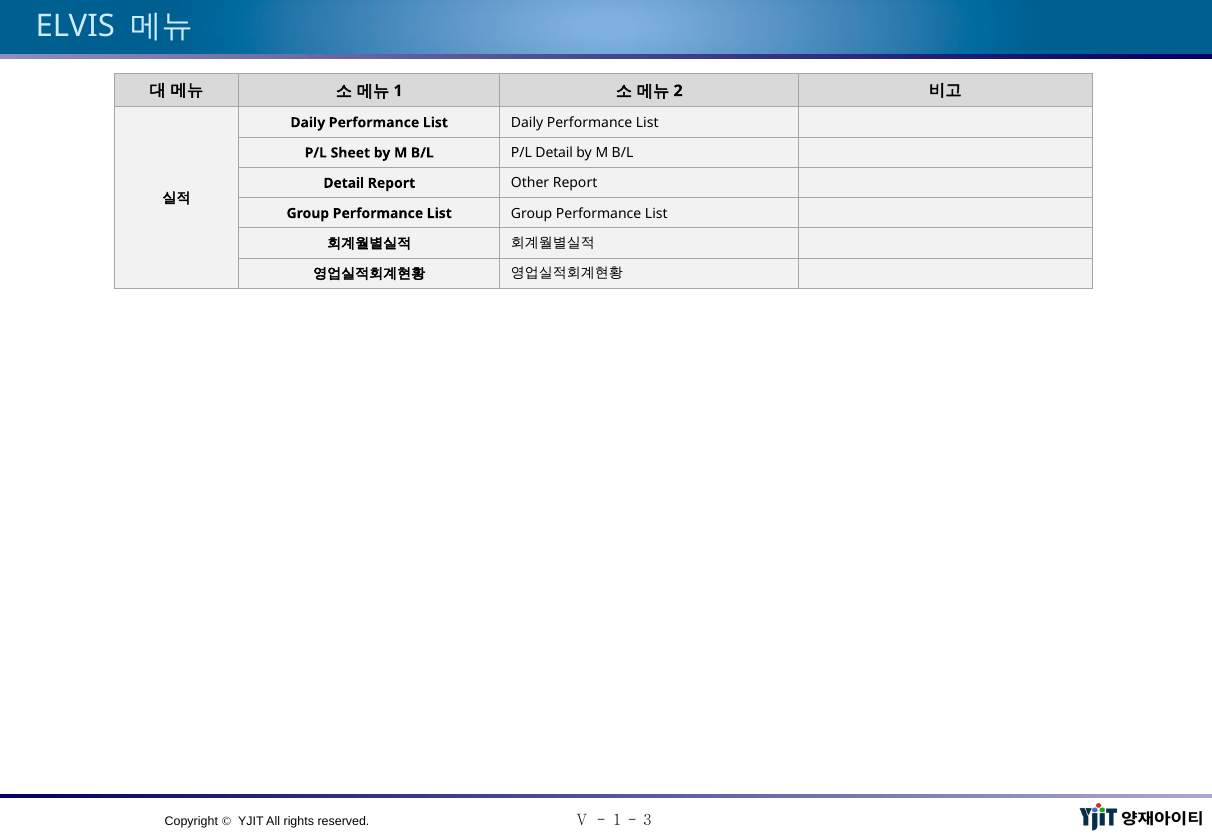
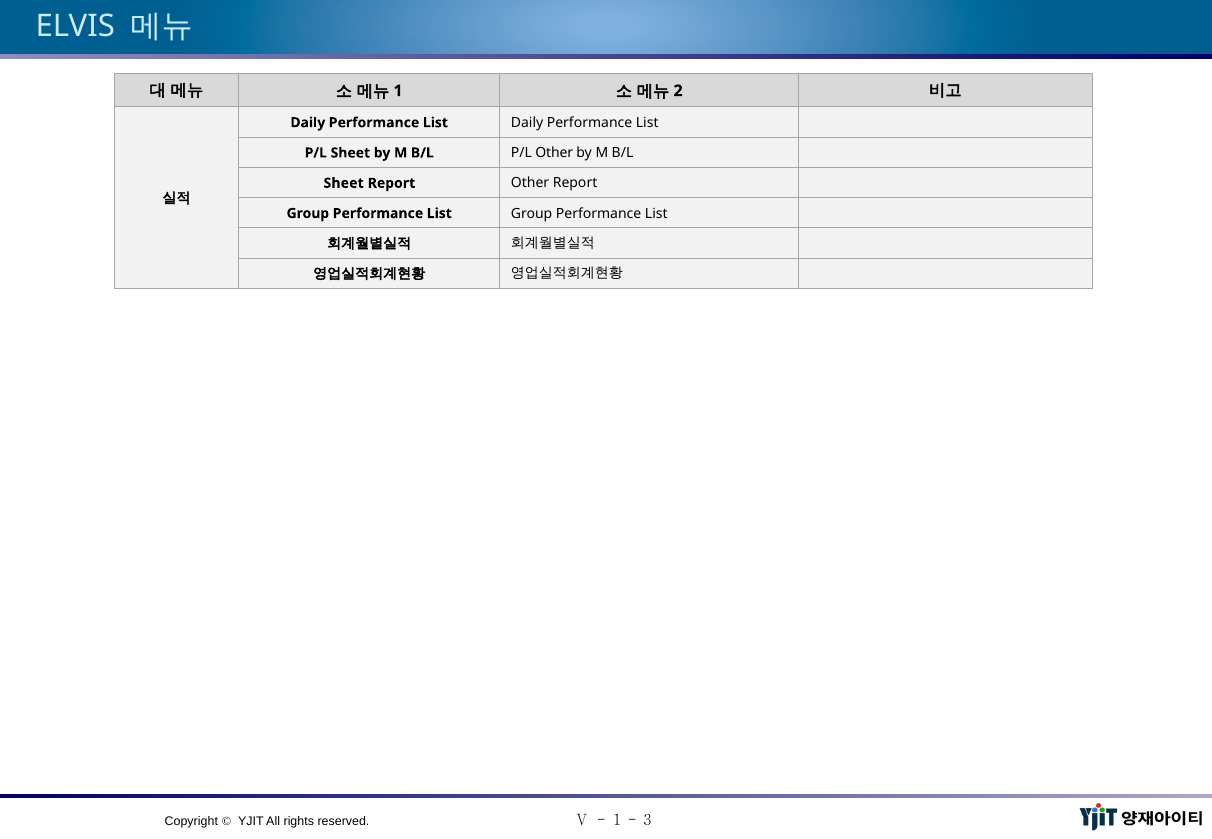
P/L Detail: Detail -> Other (554, 153)
Detail: Detail -> Sheet (344, 183)
